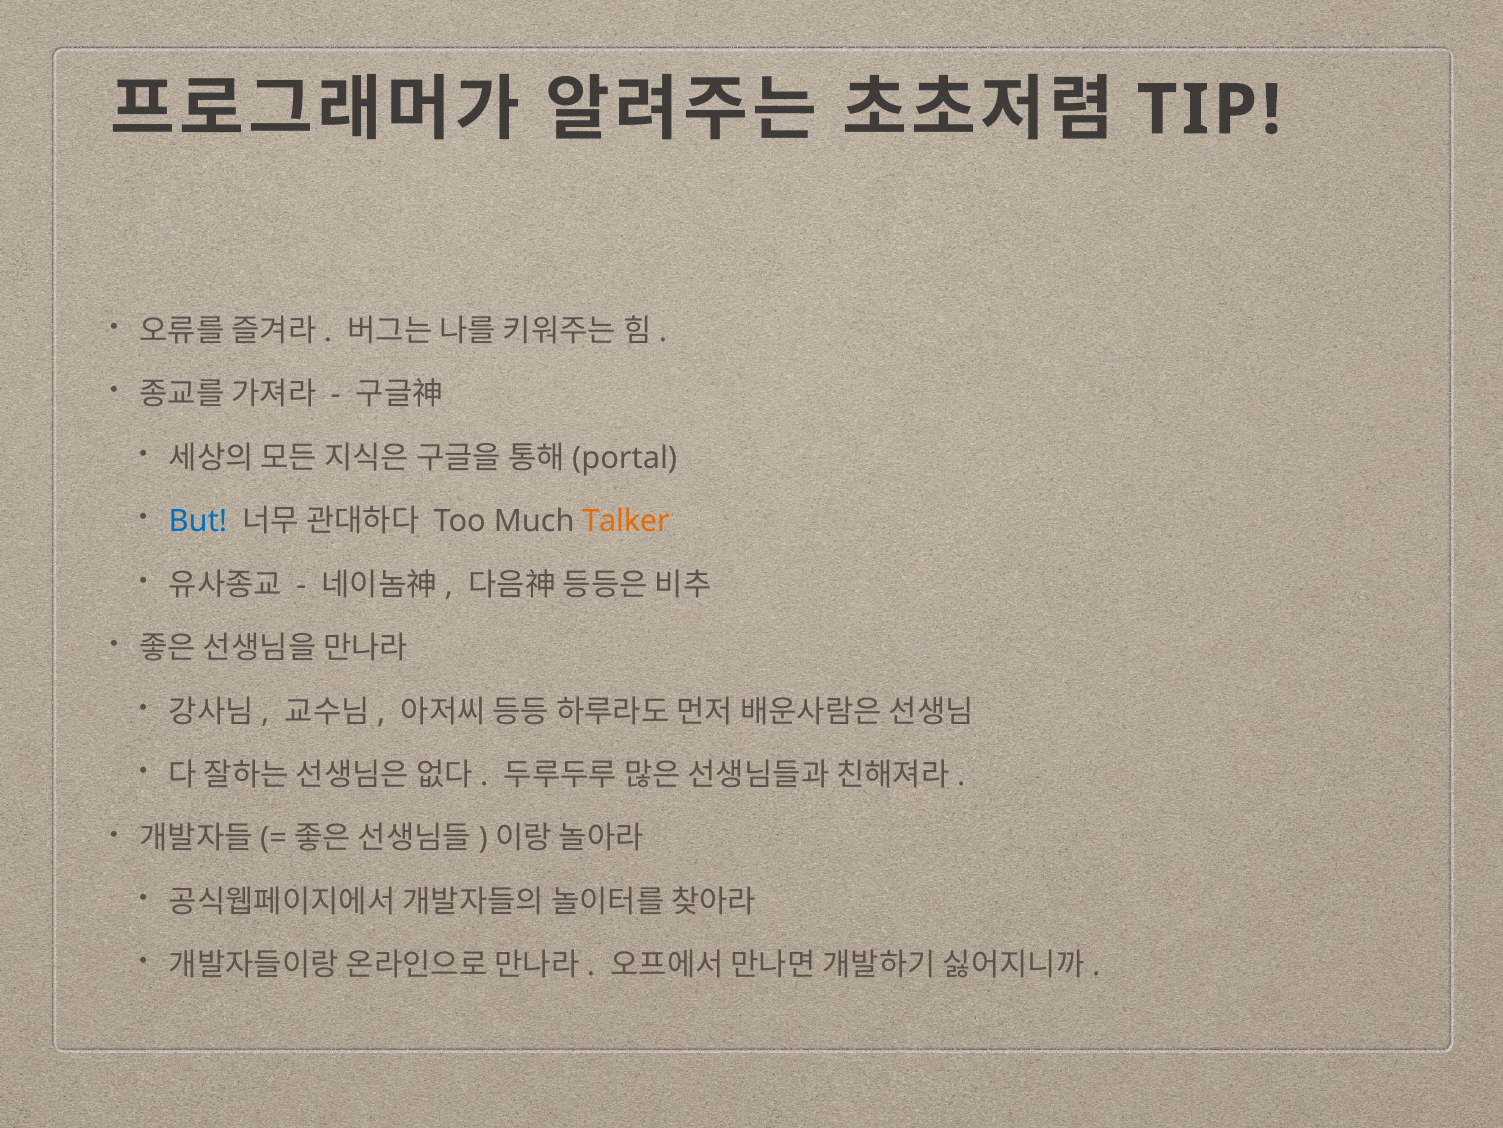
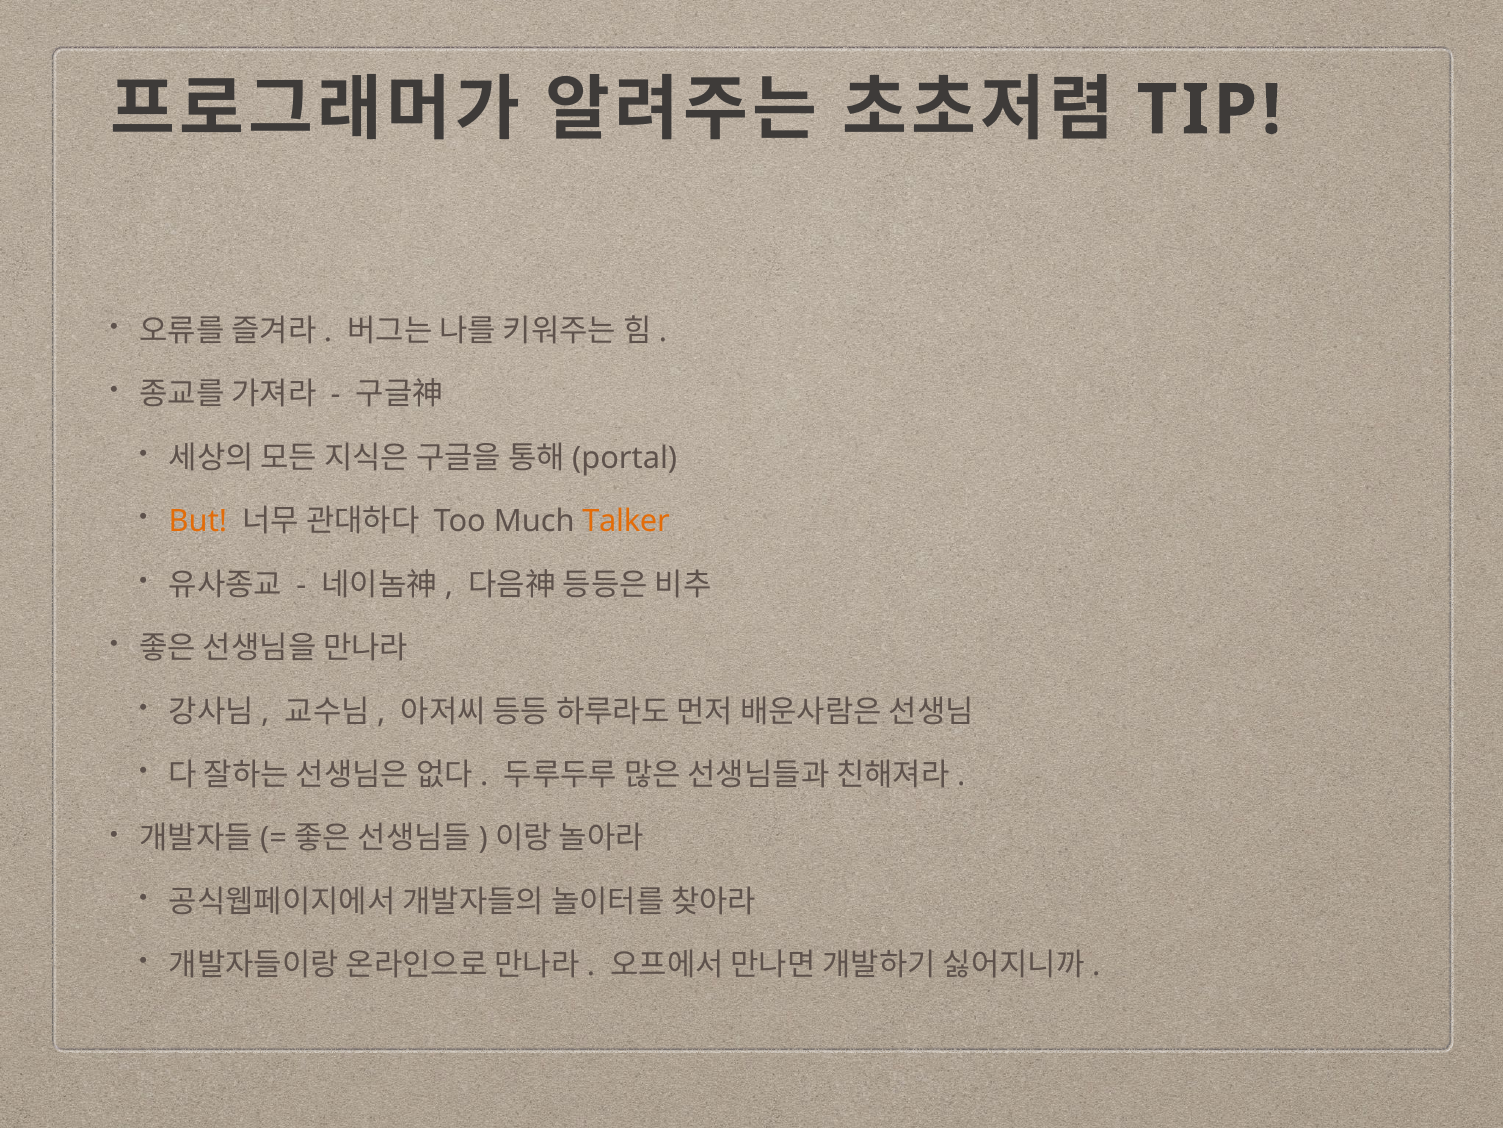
But colour: blue -> orange (198, 521)
